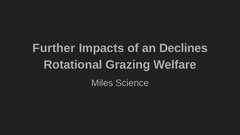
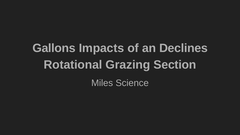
Further: Further -> Gallons (54, 48)
Welfare: Welfare -> Section (175, 65)
